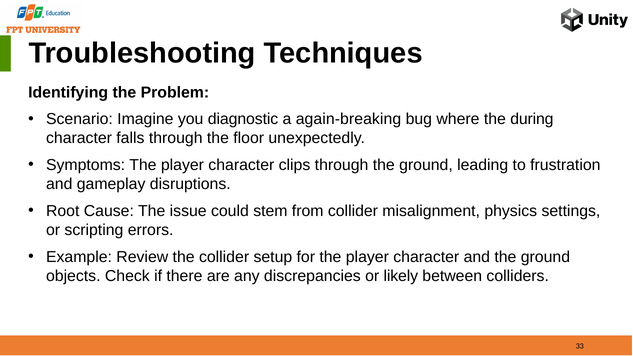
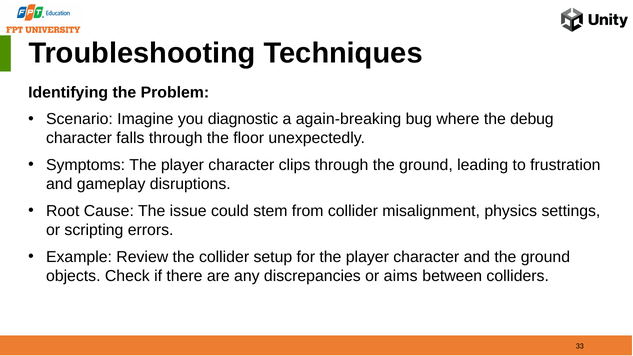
during: during -> debug (532, 119)
likely: likely -> aims (401, 276)
